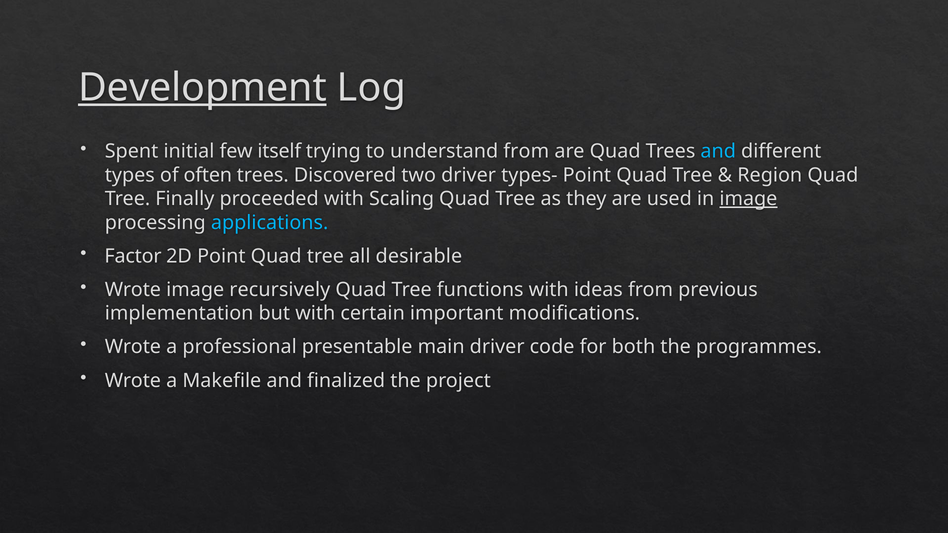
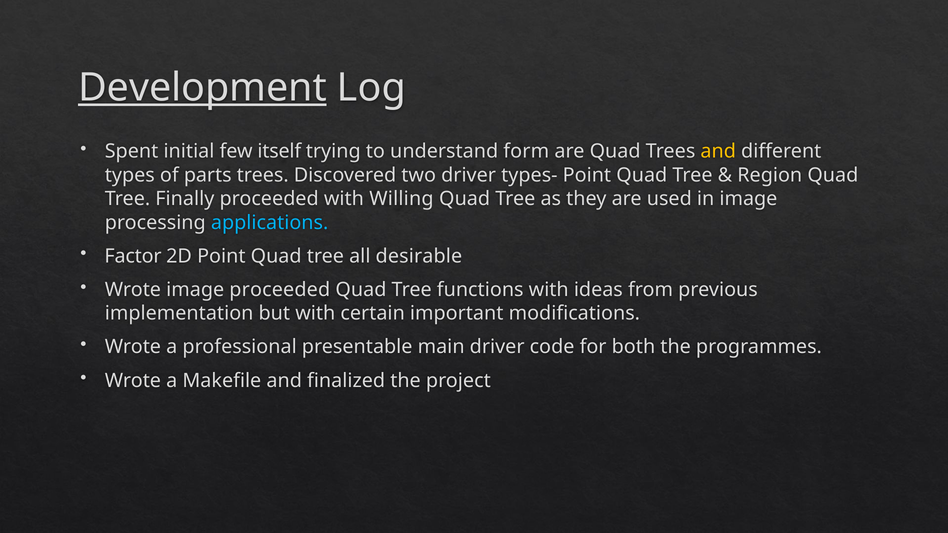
understand from: from -> form (526, 151)
and colour: light blue -> yellow (718, 151)
often: often -> parts (208, 175)
Scaling: Scaling -> Willing (401, 199)
image underline: present -> none (748, 199)
image recursively: recursively -> proceeded (280, 290)
